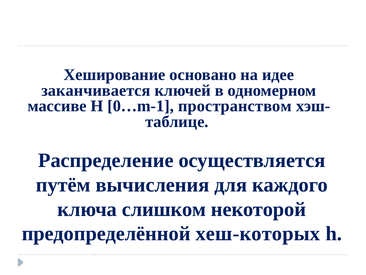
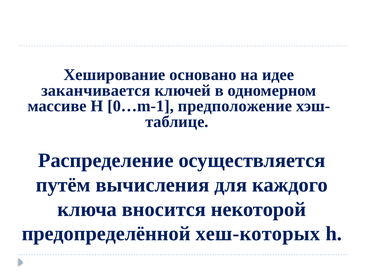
пространством: пространством -> предположение (235, 106)
слишком: слишком -> вносится (164, 209)
